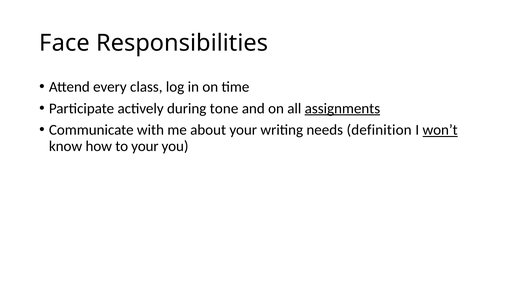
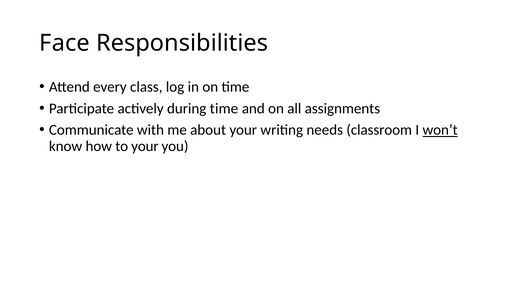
during tone: tone -> time (224, 109)
assignments underline: present -> none (342, 109)
definition: definition -> classroom (379, 130)
